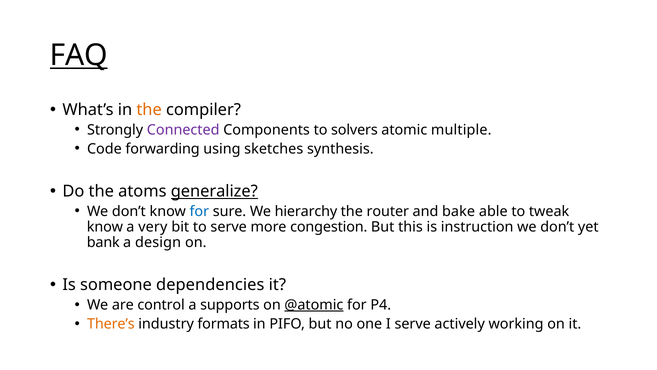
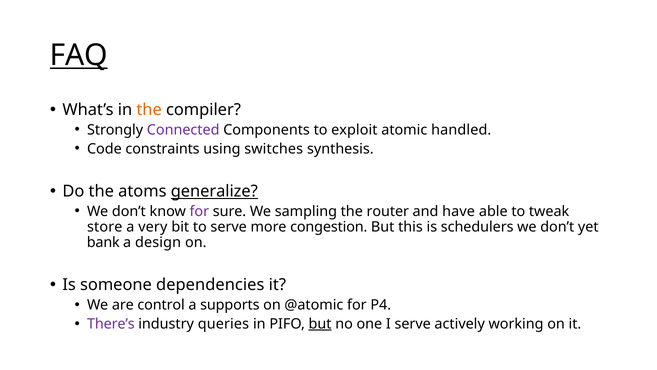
solvers: solvers -> exploit (354, 130)
multiple: multiple -> handled (461, 130)
forwarding: forwarding -> constraints (163, 149)
sketches: sketches -> switches (274, 149)
for colour: blue -> purple (199, 211)
hierarchy: hierarchy -> sampling (306, 211)
bake: bake -> have (459, 211)
know: know -> store (105, 227)
instruction: instruction -> schedulers (477, 227)
@atomic underline: present -> none (314, 305)
There’s colour: orange -> purple (111, 323)
formats: formats -> queries (223, 323)
but underline: none -> present (320, 323)
